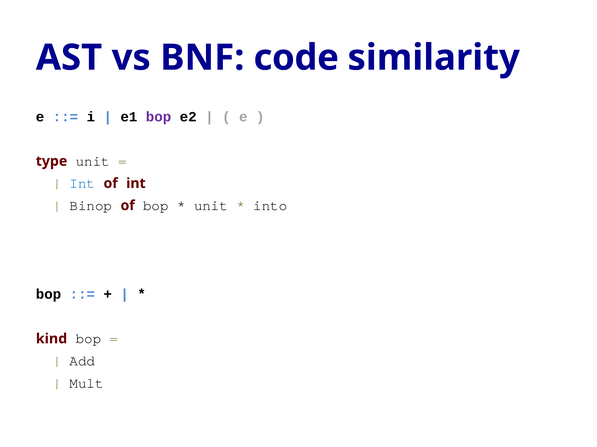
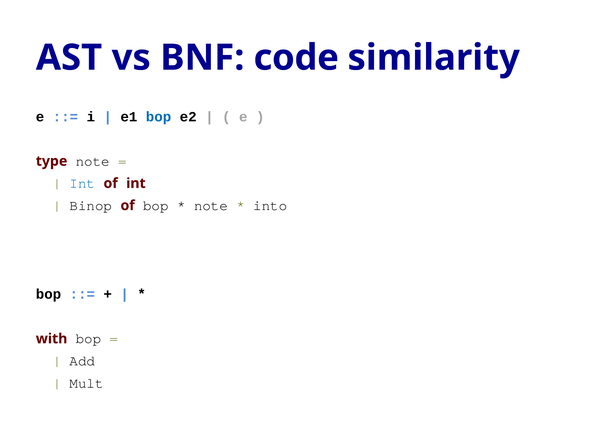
bop colour: purple -> blue (159, 117)
type unit: unit -> note (93, 161)
unit: unit -> note (211, 206)
kind: kind -> with (52, 339)
